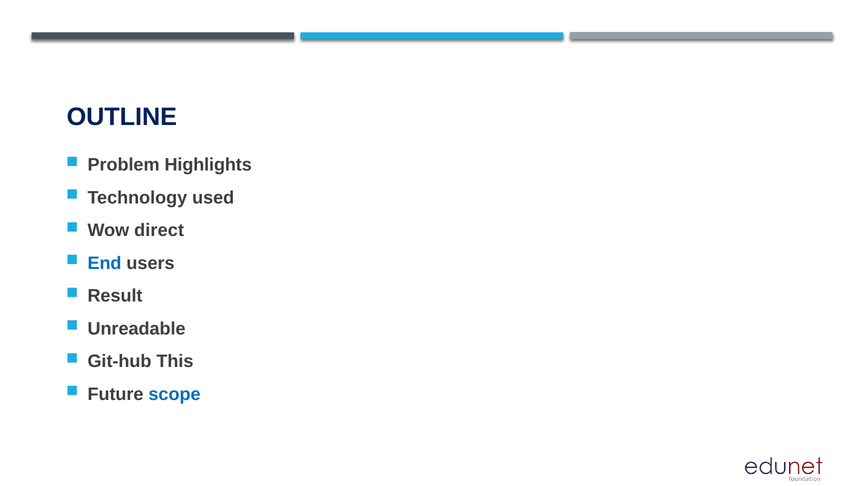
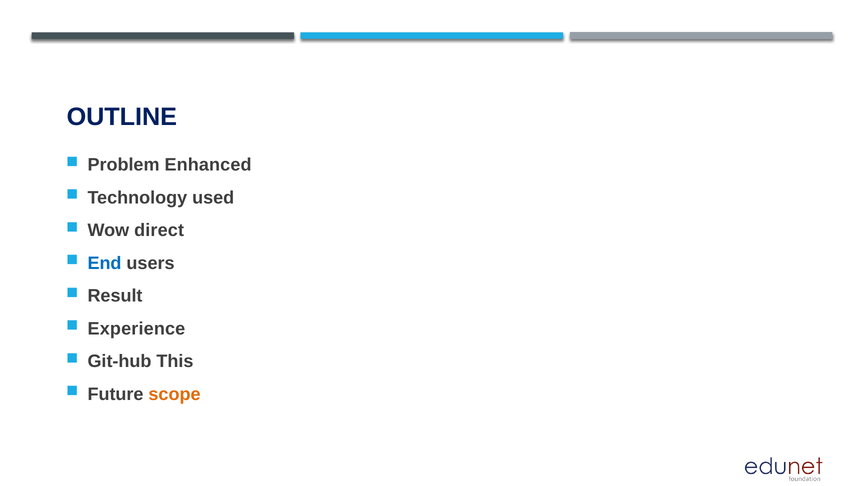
Highlights: Highlights -> Enhanced (208, 165)
Unreadable: Unreadable -> Experience (136, 329)
scope colour: blue -> orange (174, 394)
